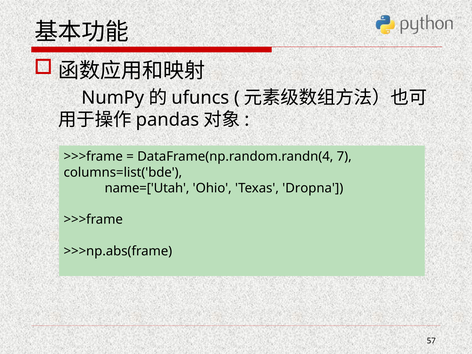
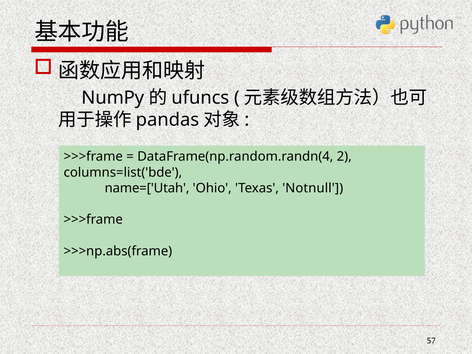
7: 7 -> 2 (344, 157)
Dropna: Dropna -> Notnull (313, 188)
